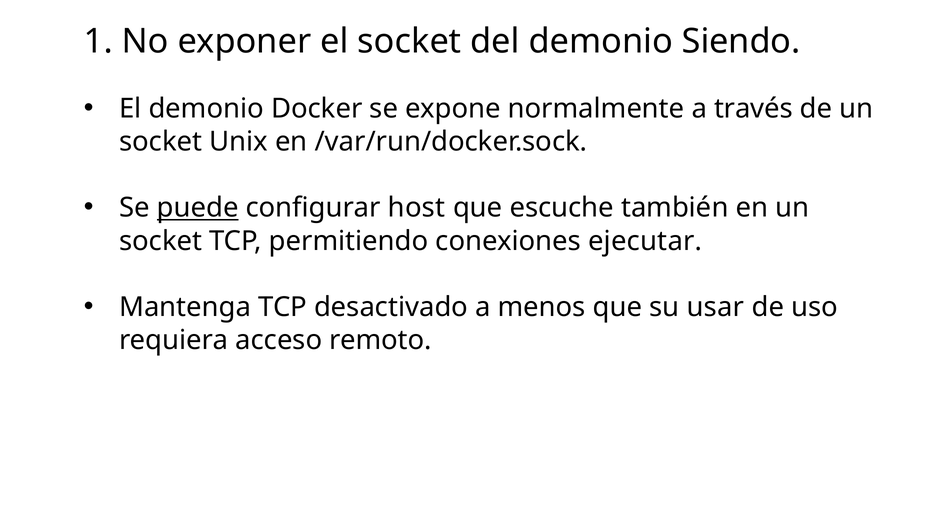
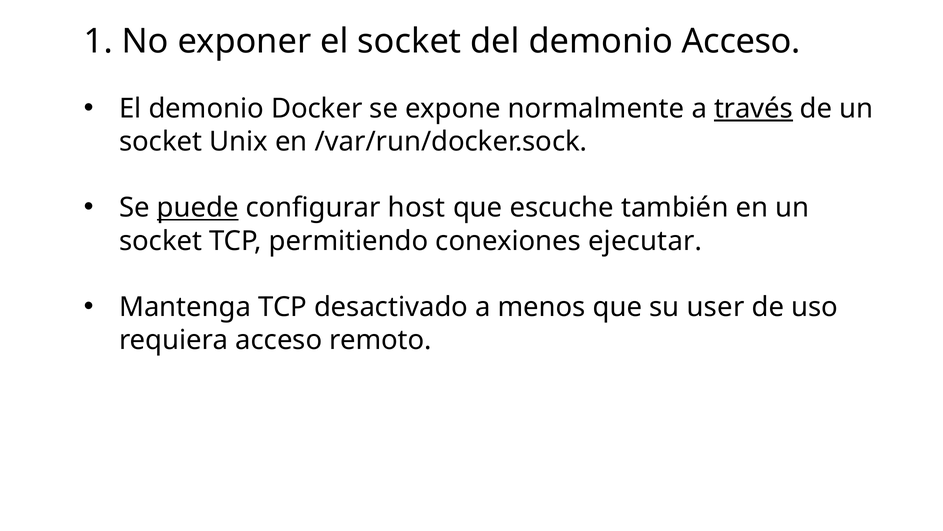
demonio Siendo: Siendo -> Acceso (741, 41)
través underline: none -> present (753, 109)
usar: usar -> user (715, 307)
